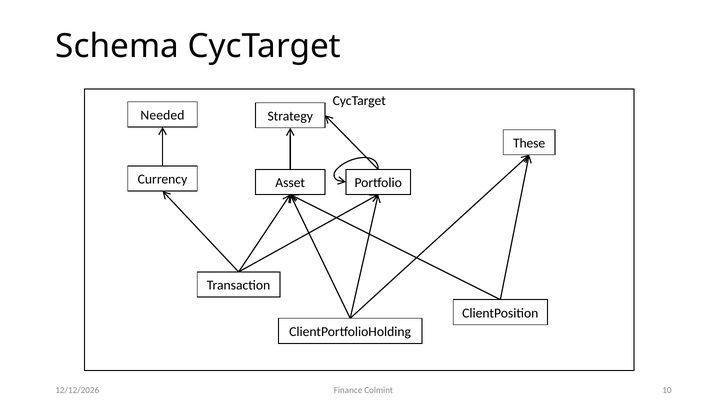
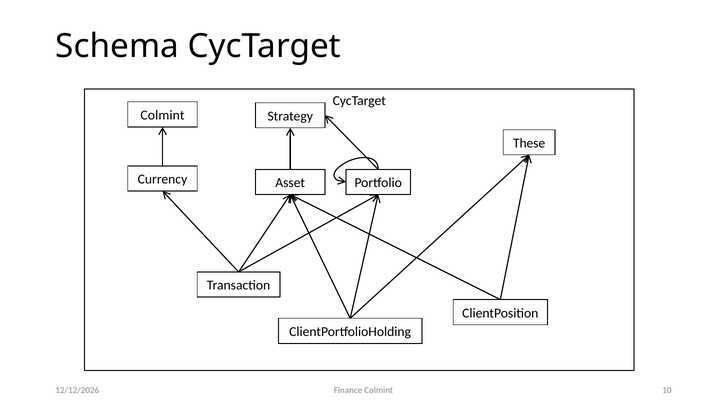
Needed: Needed -> Colmint (162, 115)
